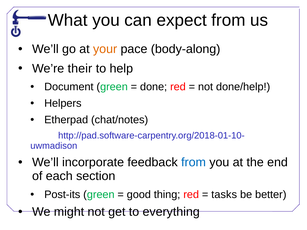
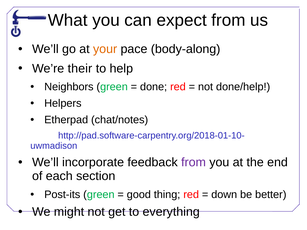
Document: Document -> Neighbors (69, 87)
from colour: blue -> purple (194, 162)
tasks: tasks -> down (224, 195)
